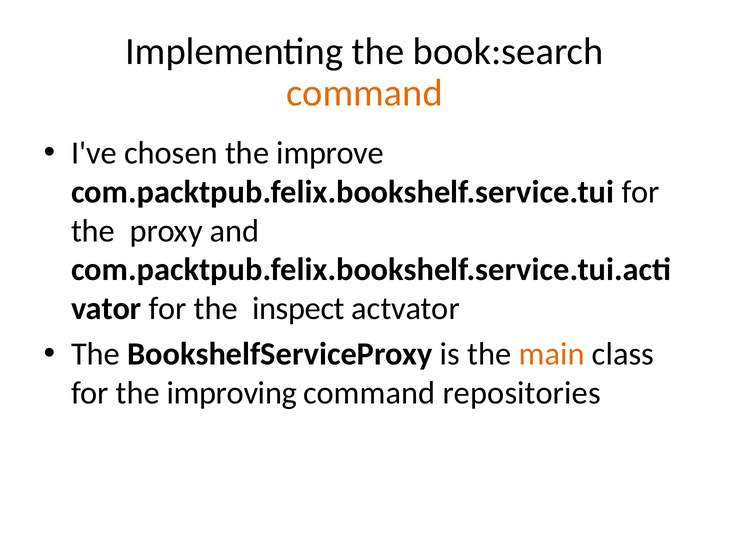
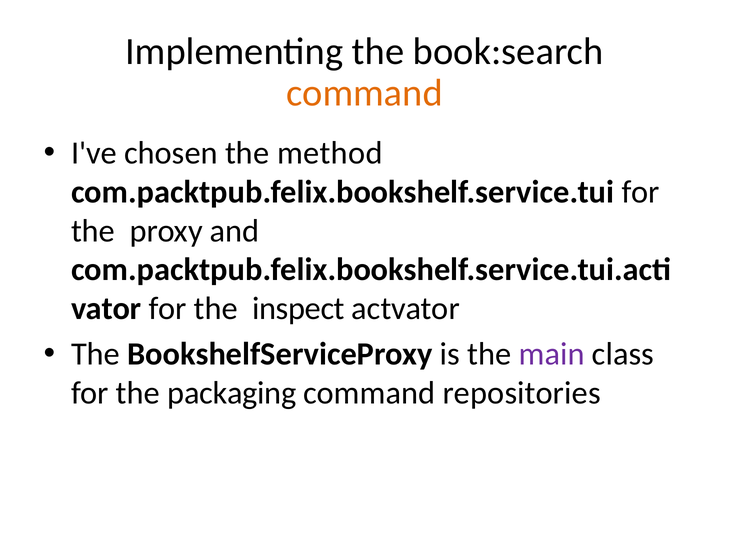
improve: improve -> method (330, 153)
main colour: orange -> purple (552, 354)
improving: improving -> packaging (232, 393)
